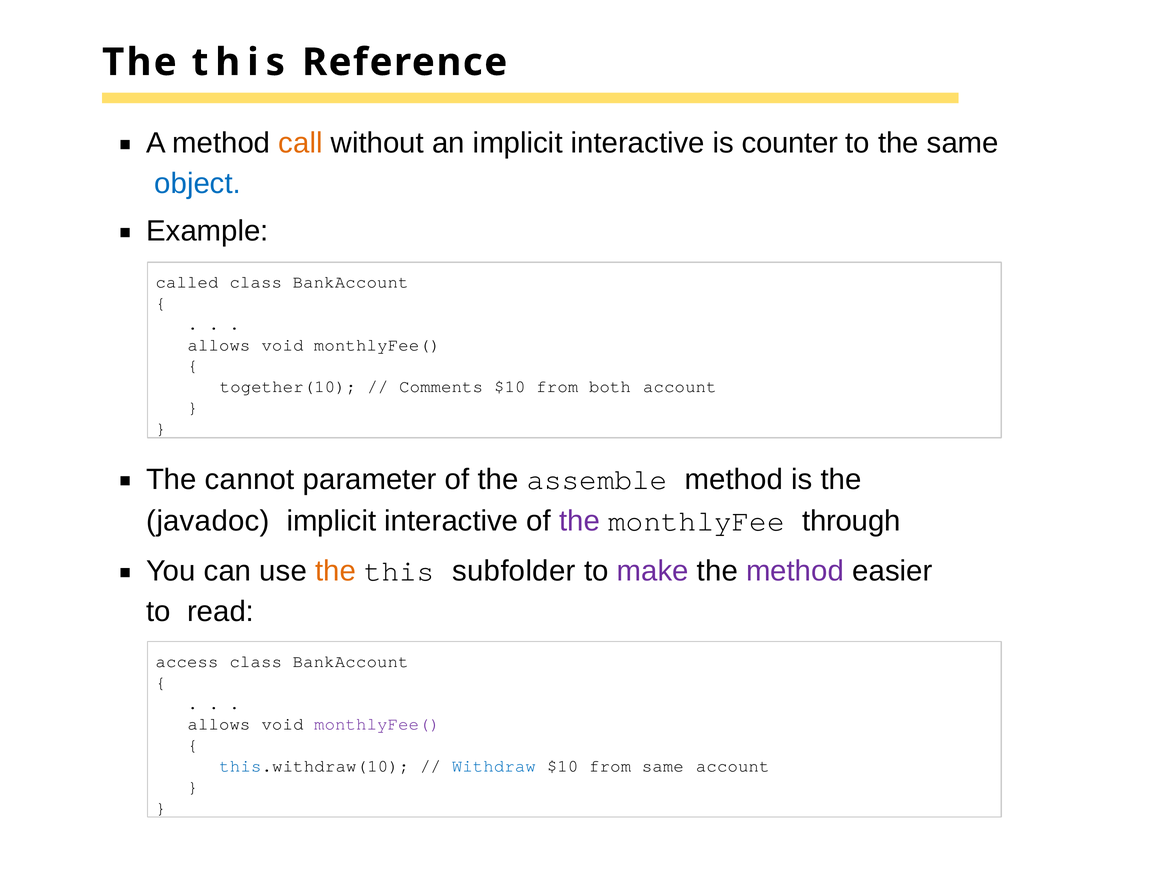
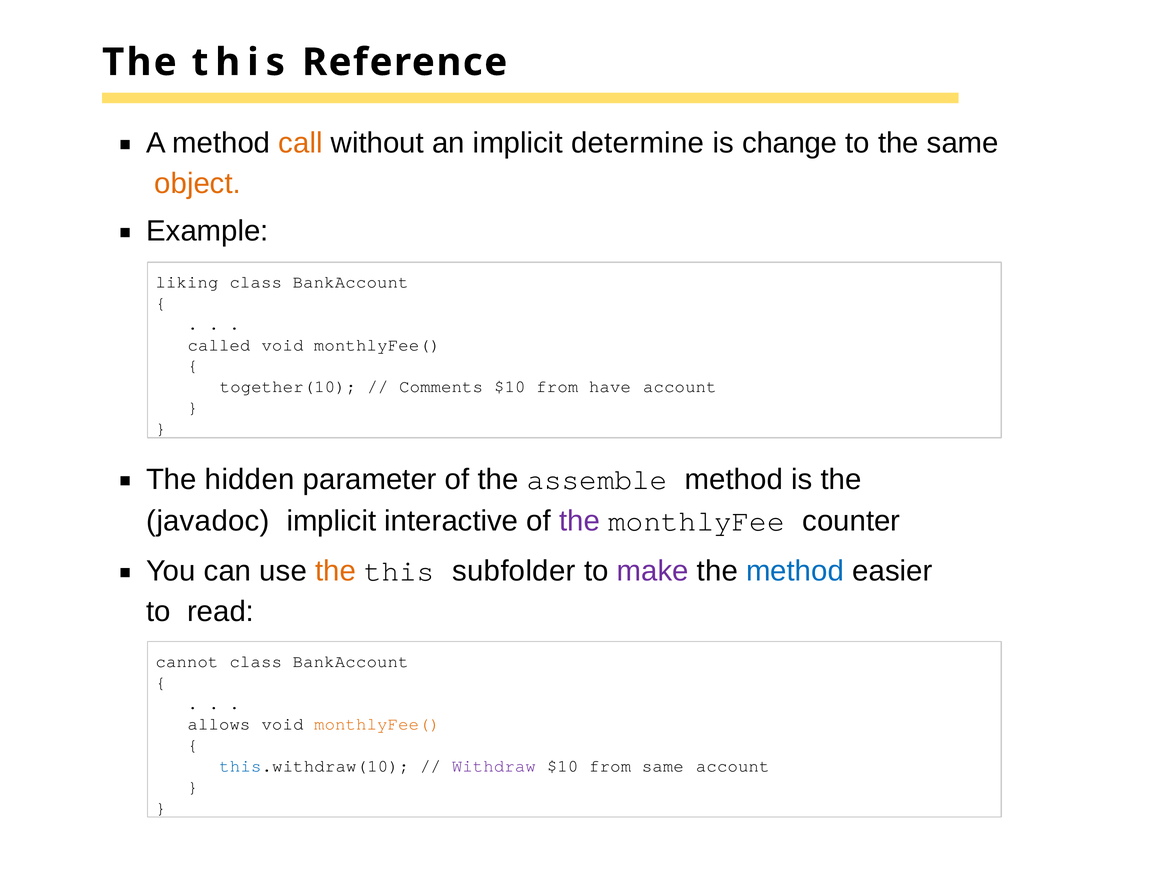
an implicit interactive: interactive -> determine (638, 143)
counter: counter -> change (790, 143)
object colour: blue -> orange (198, 184)
called: called -> liking (187, 282)
allows: allows -> called (219, 345)
both: both -> have (610, 387)
cannot: cannot -> hidden (250, 480)
through: through -> counter (851, 522)
method colour: purple -> blue (795, 571)
access: access -> cannot (187, 662)
monthlyFee( colour: purple -> orange (377, 725)
Withdraw colour: blue -> purple (494, 767)
